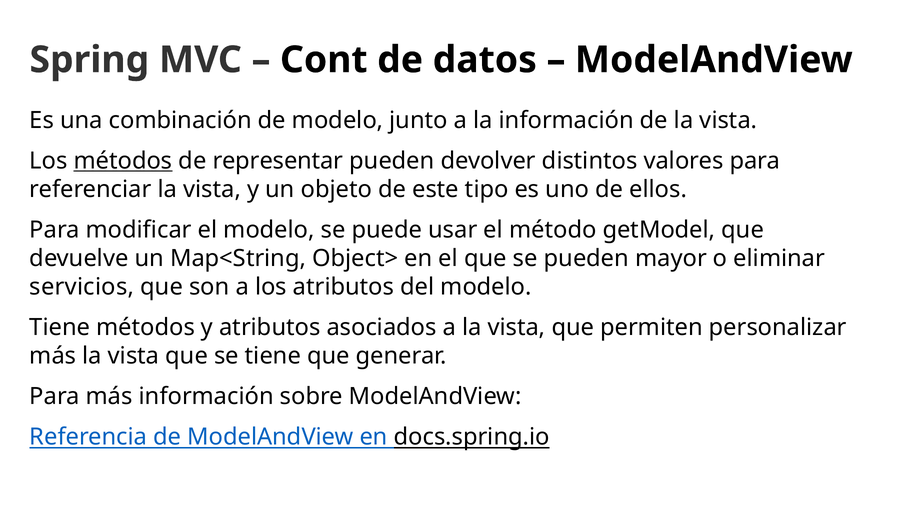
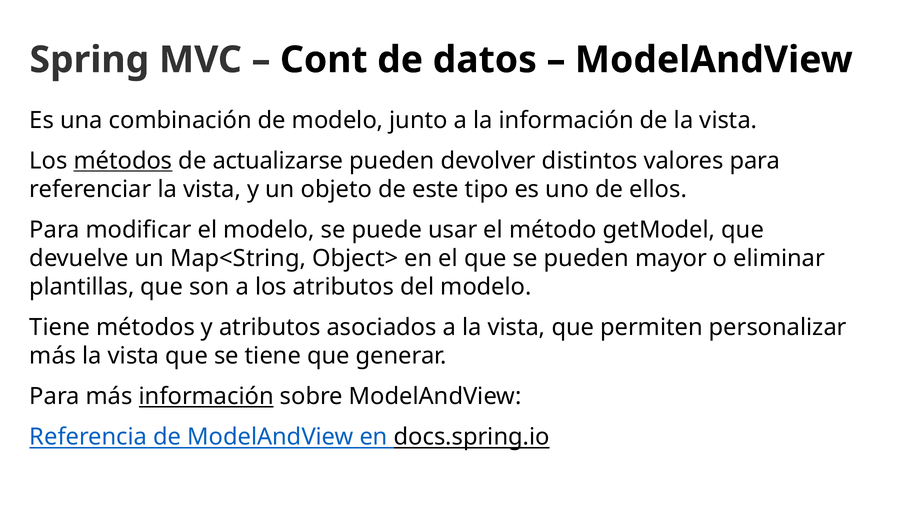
representar: representar -> actualizarse (278, 161)
servicios: servicios -> plantillas (82, 287)
información underline: none -> present (206, 396)
